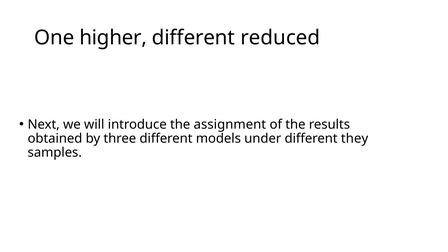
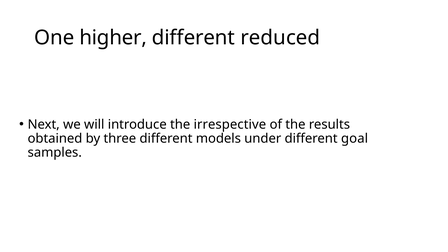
assignment: assignment -> irrespective (230, 124)
they: they -> goal (355, 139)
